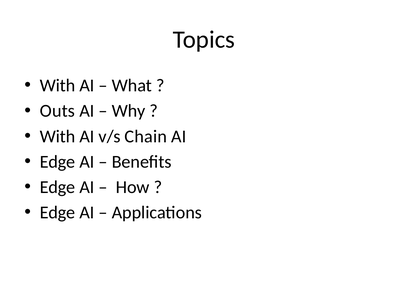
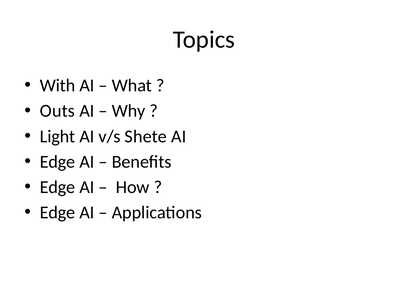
With: With -> Light (58, 136)
Chain: Chain -> Shete (146, 136)
